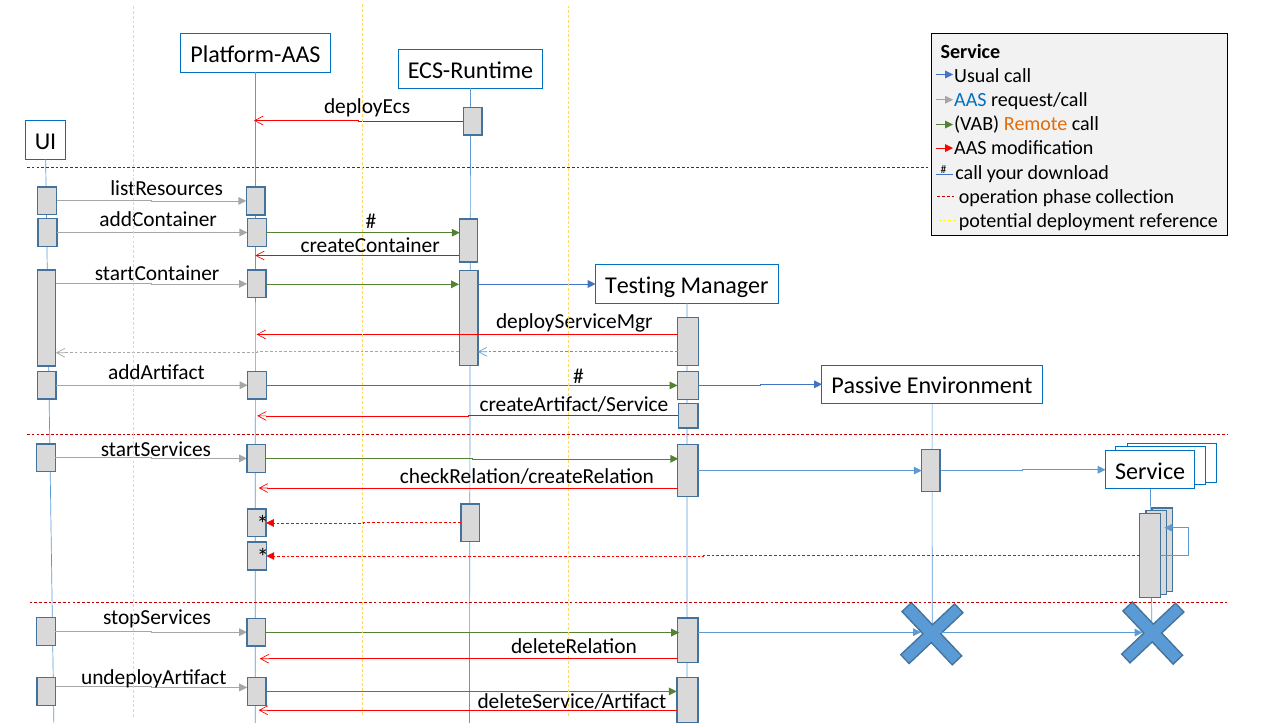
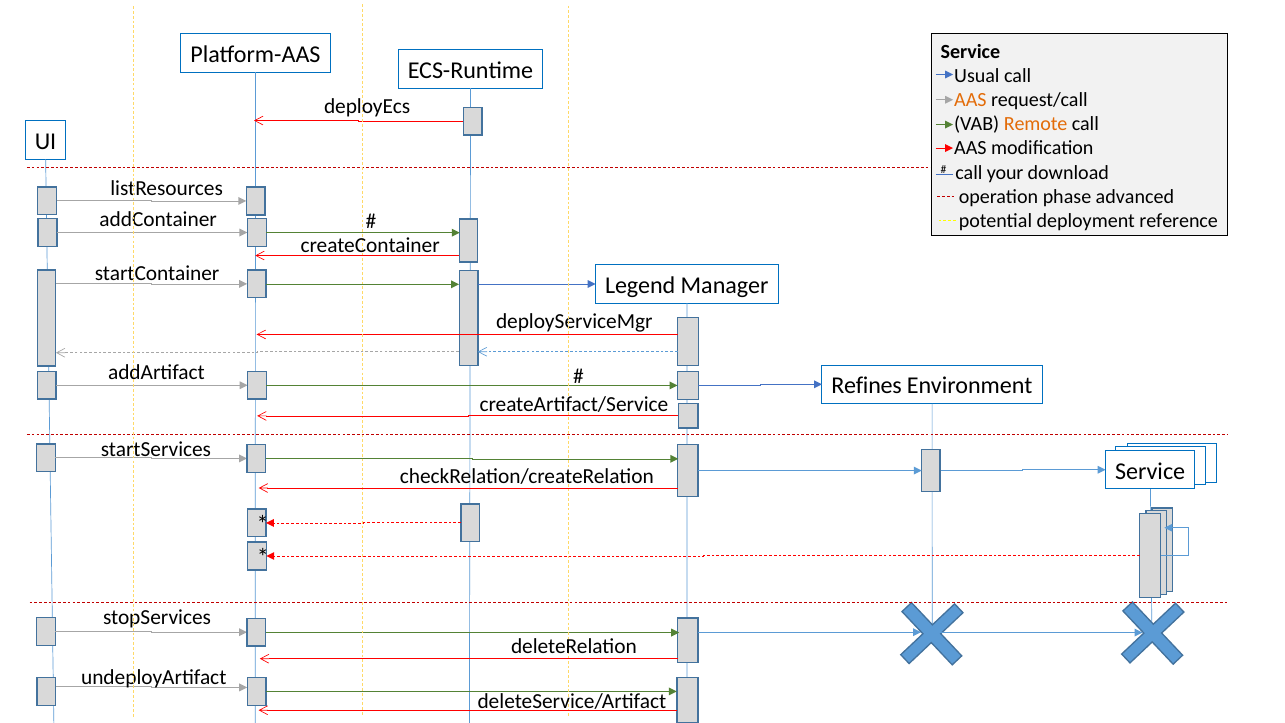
AAS colour: blue -> orange (970, 100)
collection: collection -> advanced (1135, 196)
Testing: Testing -> Legend (640, 286)
Passive: Passive -> Refines (867, 386)
